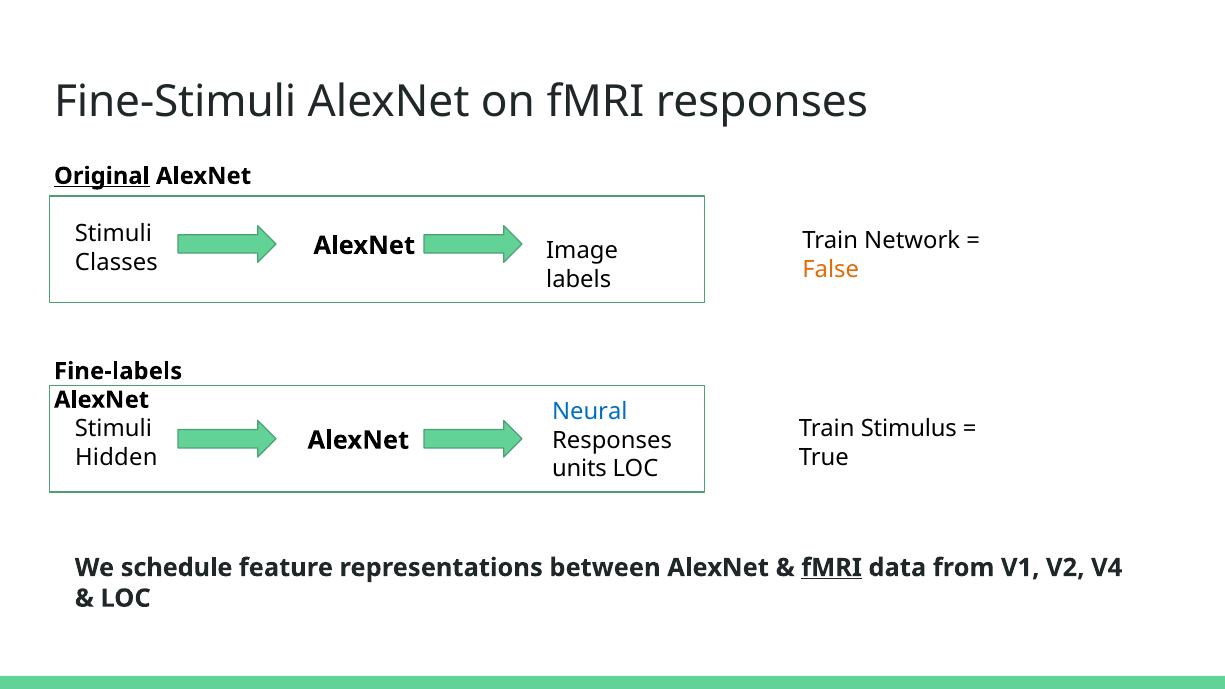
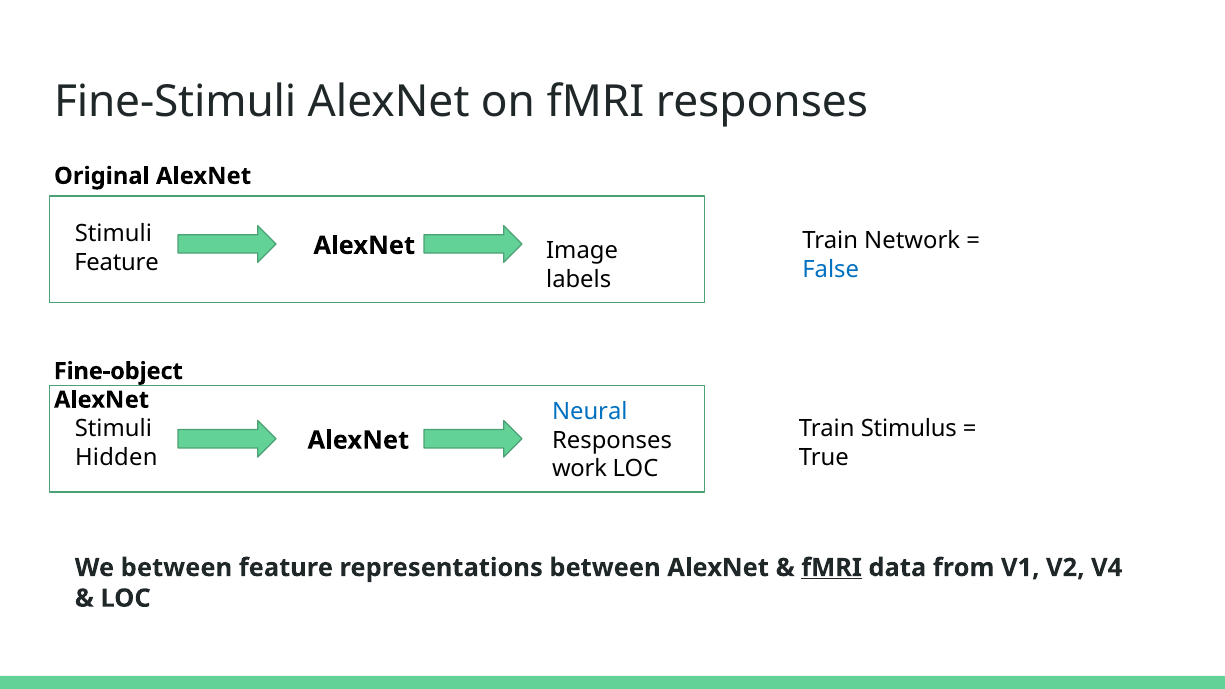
Original underline: present -> none (102, 176)
Classes: Classes -> Feature (117, 263)
False colour: orange -> blue (831, 269)
Fine-labels: Fine-labels -> Fine-object (118, 371)
units: units -> work (579, 469)
We schedule: schedule -> between (176, 568)
